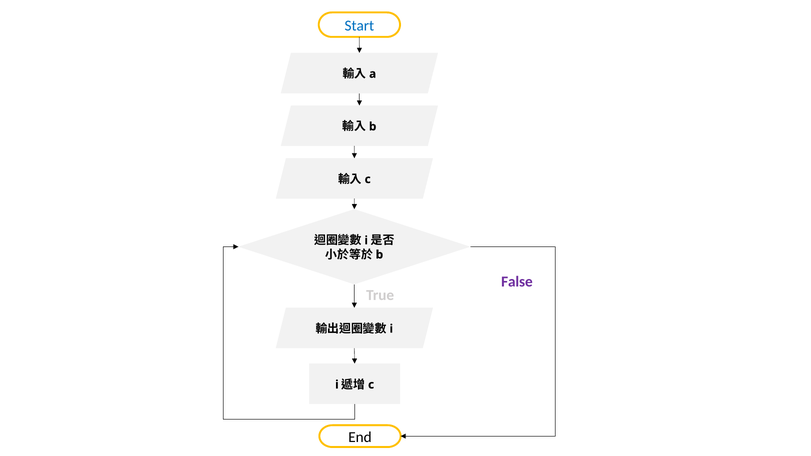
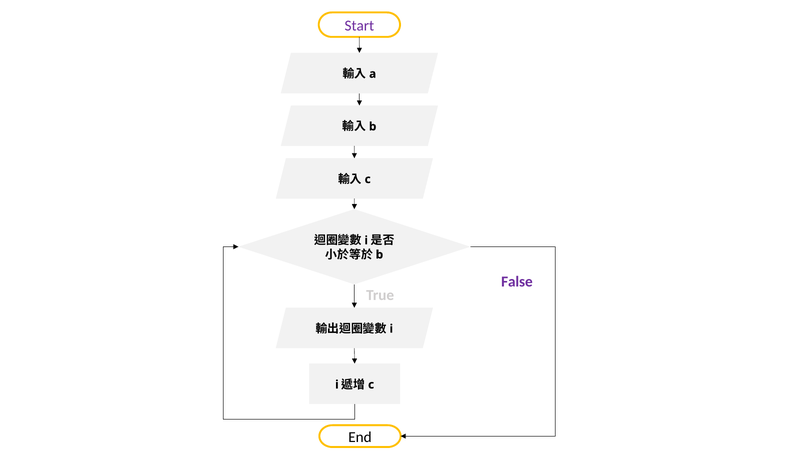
Start colour: blue -> purple (359, 26)
